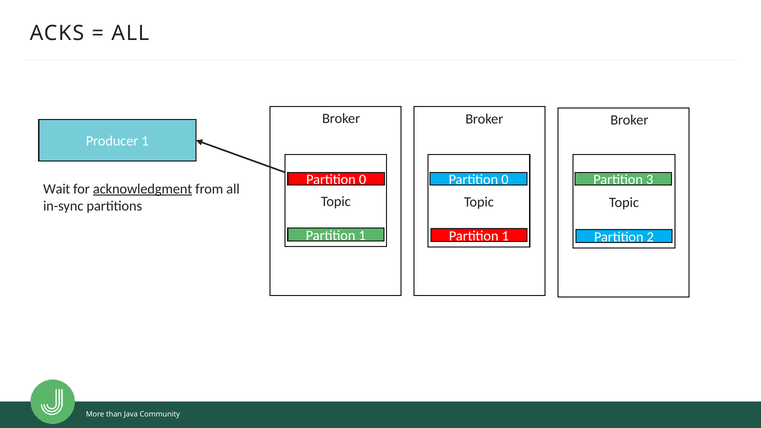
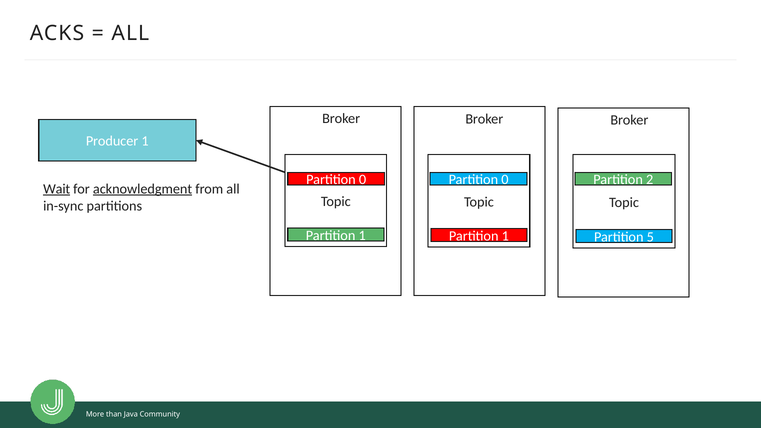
3: 3 -> 2 (650, 180)
Wait underline: none -> present (57, 189)
2: 2 -> 5 (650, 237)
